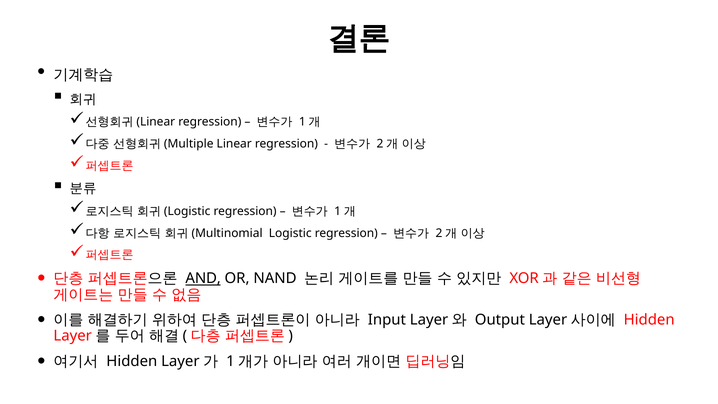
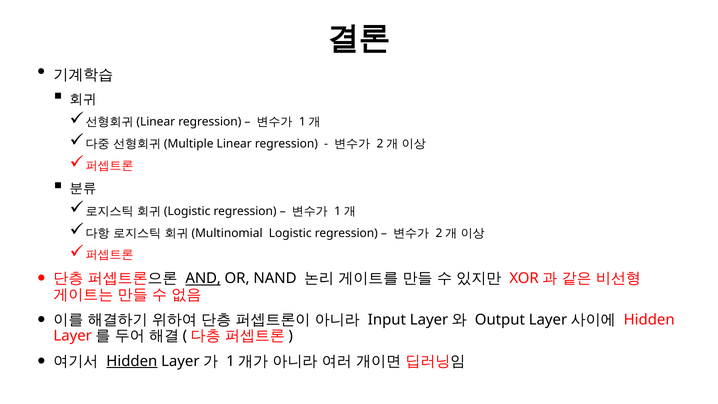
Hidden underline: none -> present (132, 361)
